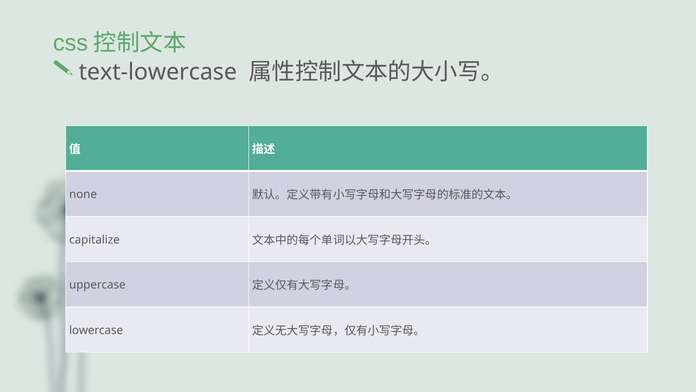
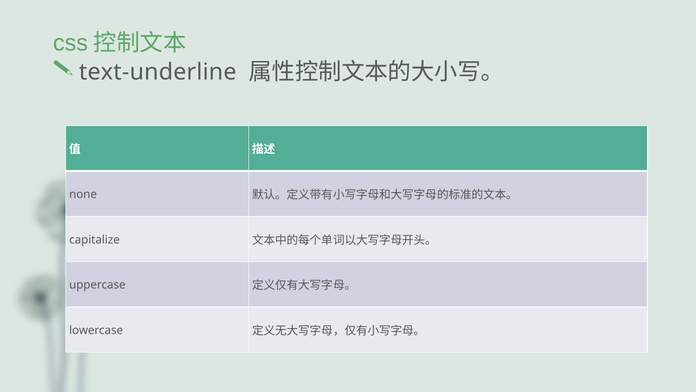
text-lowercase: text-lowercase -> text-underline (158, 72)
